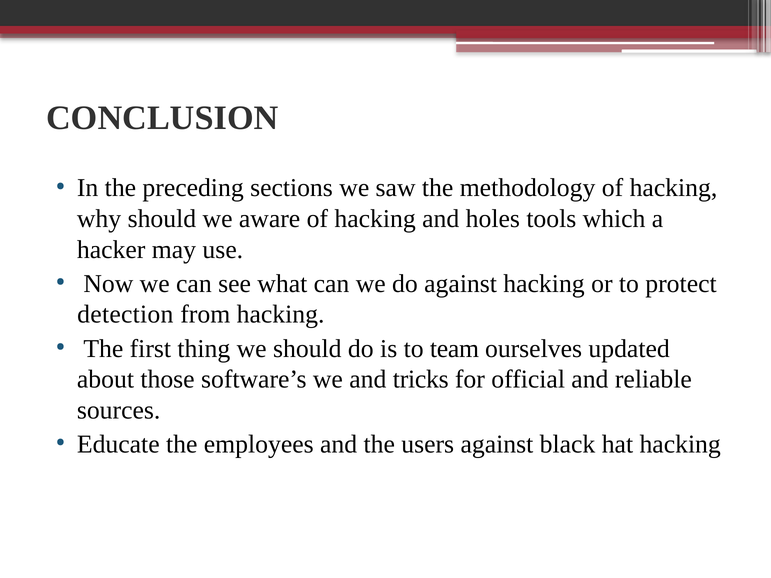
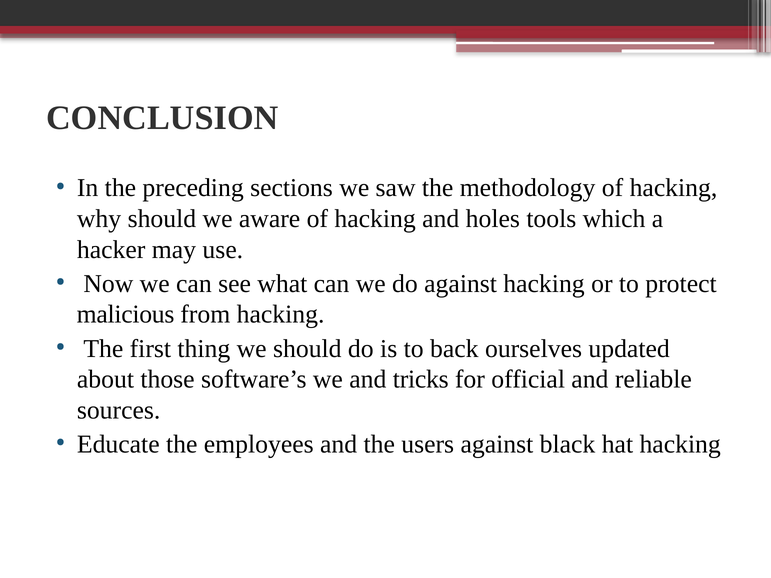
detection: detection -> malicious (126, 315)
team: team -> back (454, 349)
